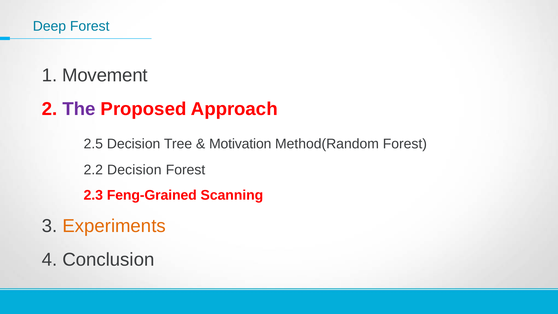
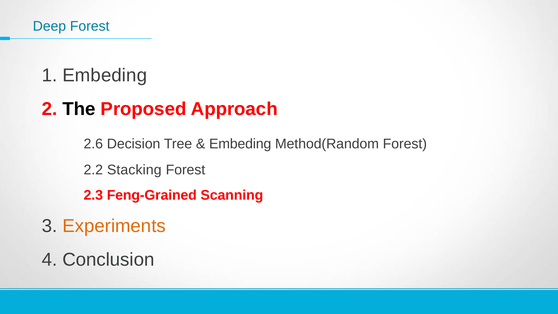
1 Movement: Movement -> Embeding (105, 75)
The colour: purple -> black (79, 109)
2.5: 2.5 -> 2.6 (93, 144)
Motivation: Motivation -> Embeding (240, 144)
2.2 Decision: Decision -> Stacking (134, 170)
